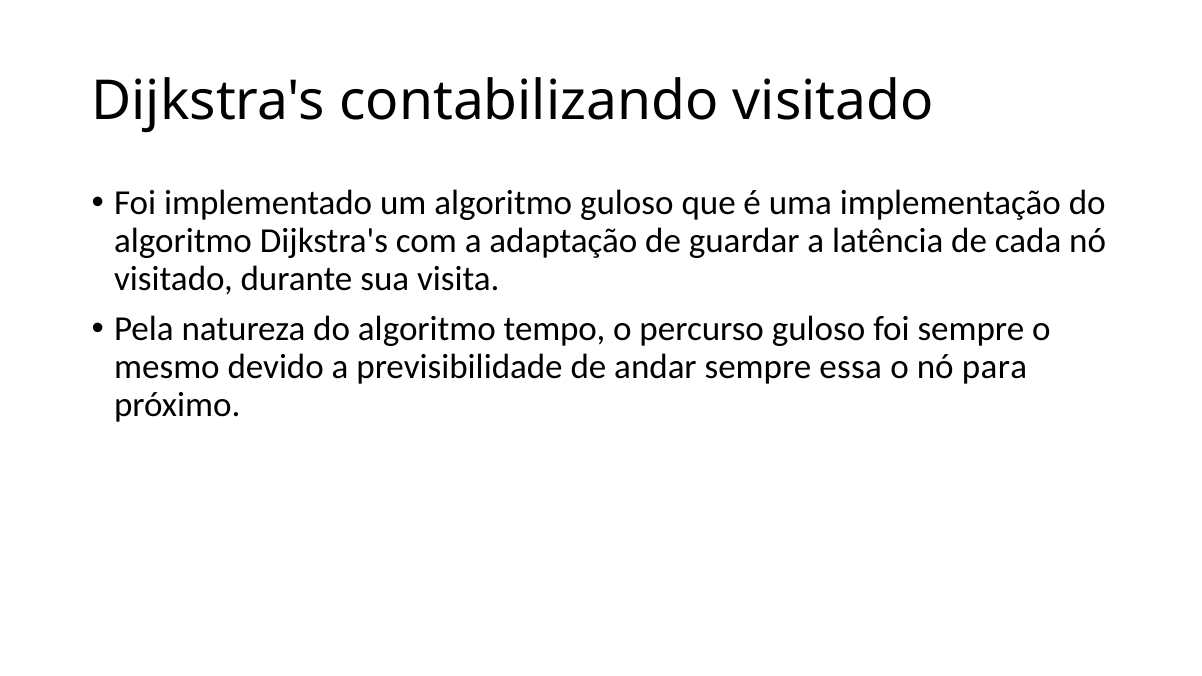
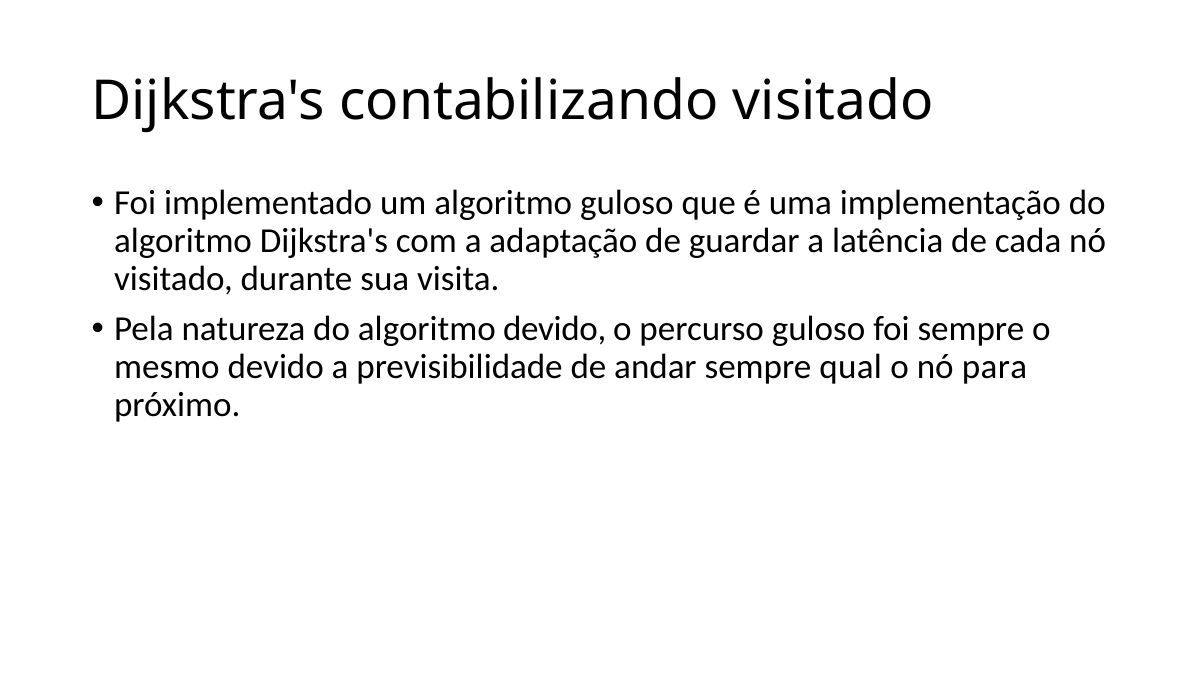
algoritmo tempo: tempo -> devido (555, 329)
essa: essa -> qual (851, 367)
